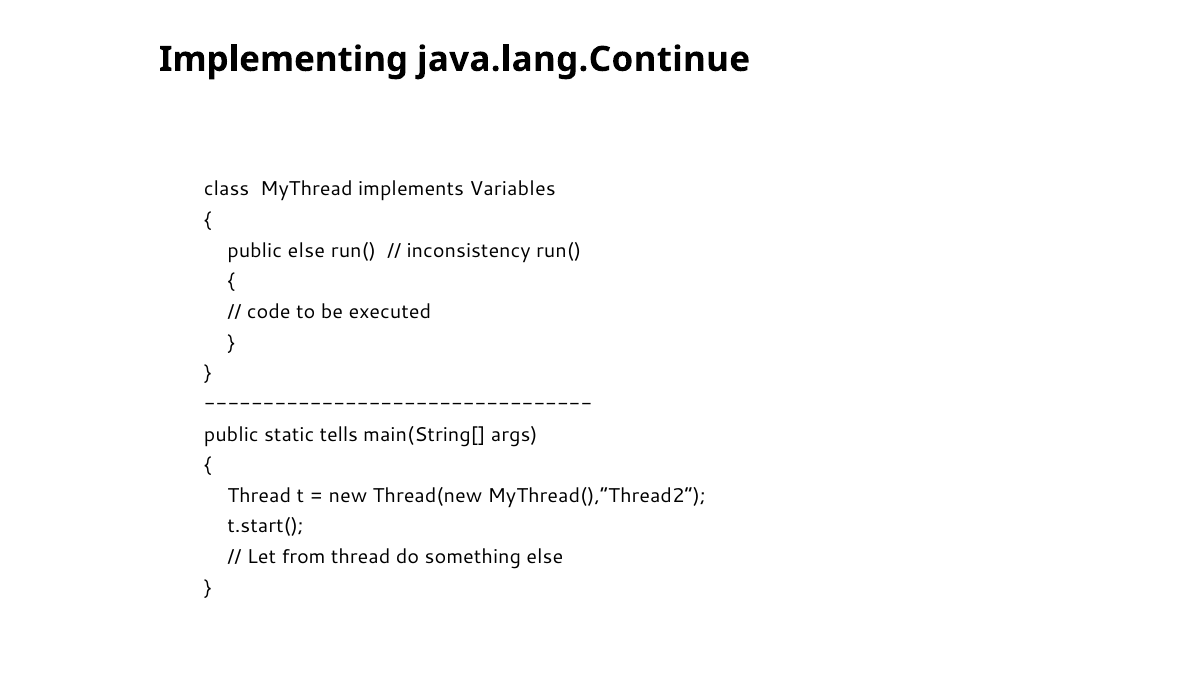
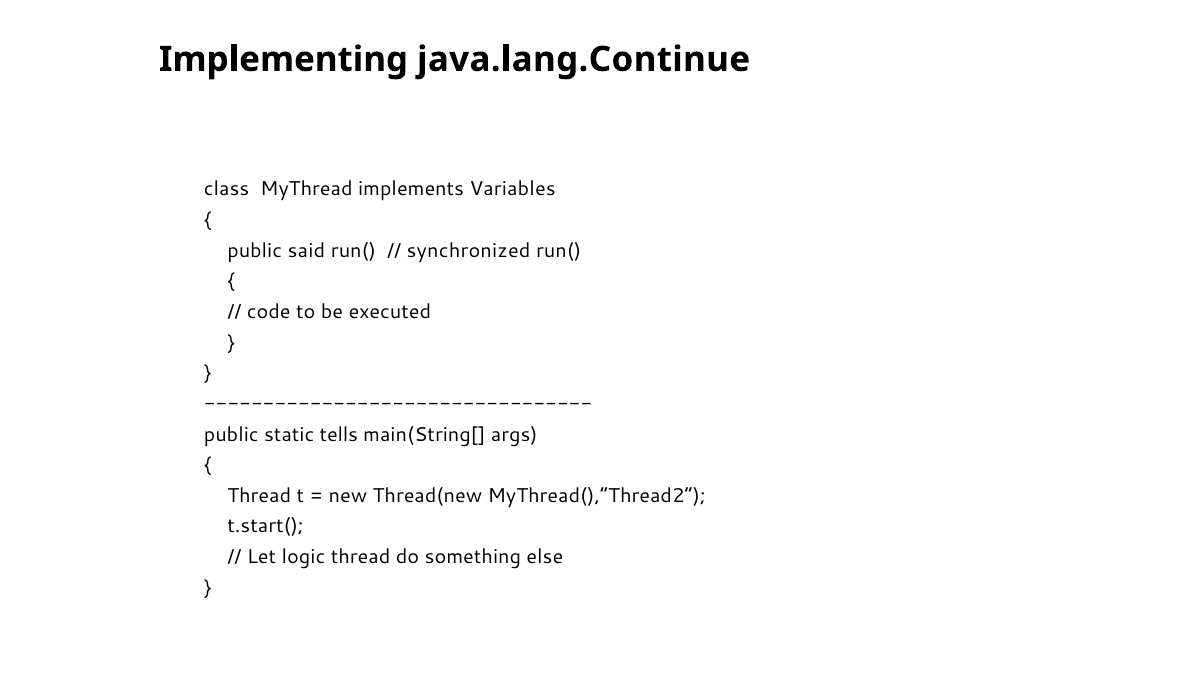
public else: else -> said (306, 251)
inconsistency: inconsistency -> synchronized (469, 251)
from: from -> logic (303, 557)
